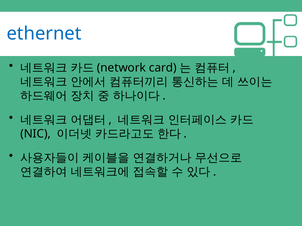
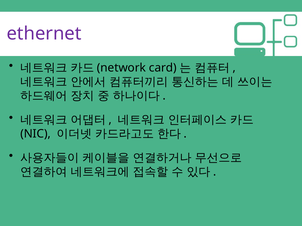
ethernet colour: blue -> purple (44, 34)
